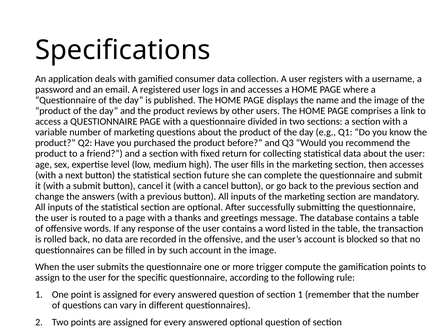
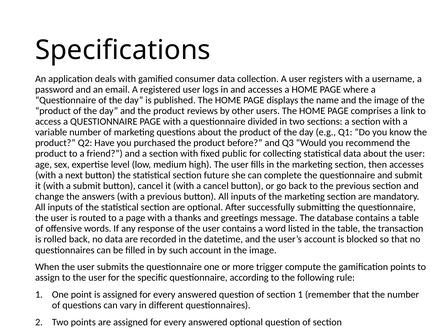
return: return -> public (234, 154)
the offensive: offensive -> datetime (223, 240)
